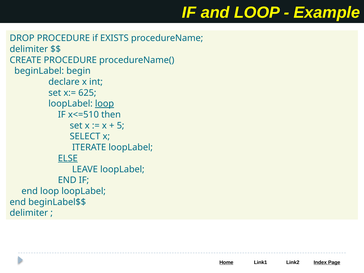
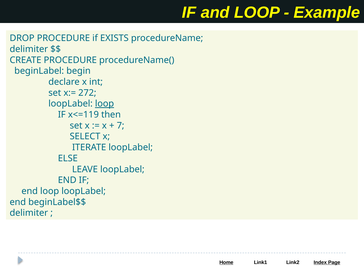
625: 625 -> 272 (87, 93)
x<=510: x<=510 -> x<=119 (83, 115)
5: 5 -> 7 (121, 126)
ELSE underline: present -> none (68, 158)
